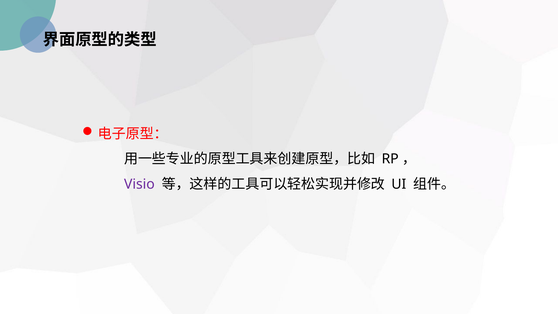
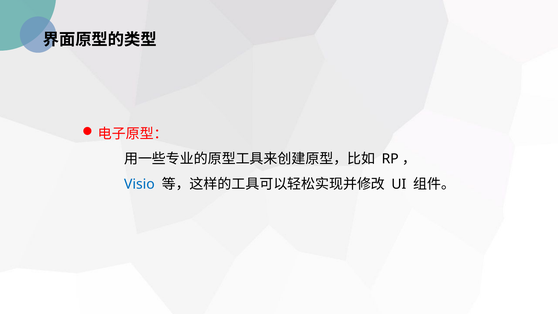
Visio colour: purple -> blue (139, 184)
